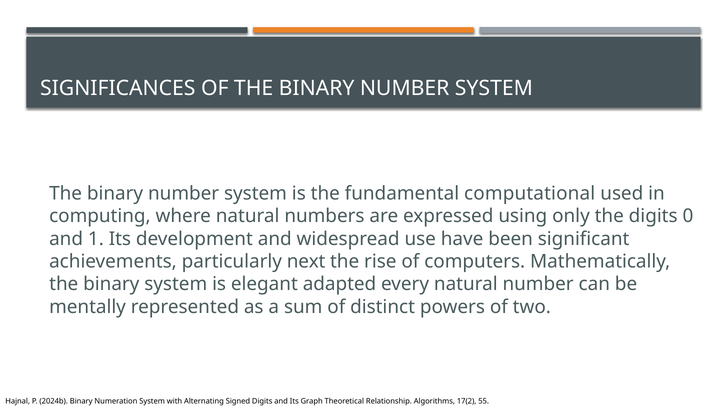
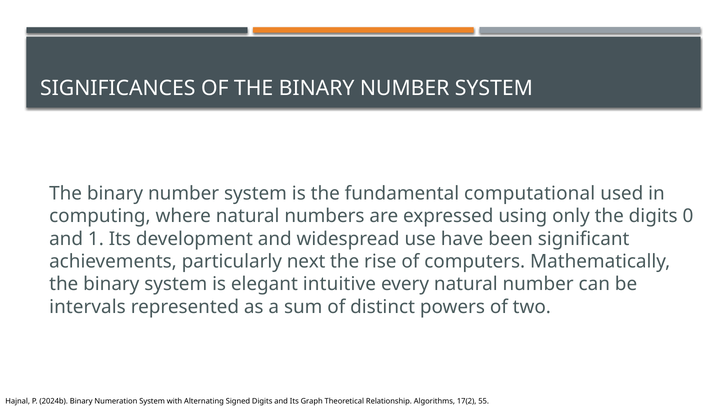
adapted: adapted -> intuitive (339, 284)
mentally: mentally -> intervals (87, 307)
